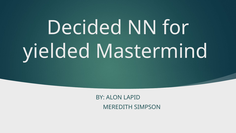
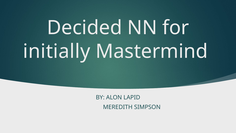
yielded: yielded -> initially (57, 51)
